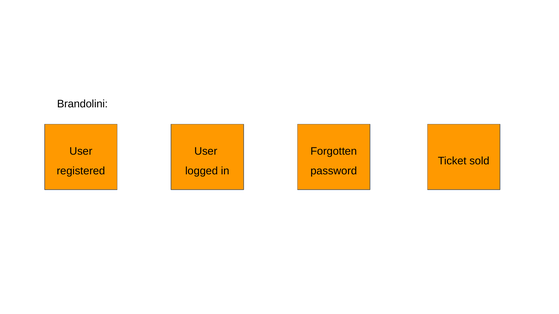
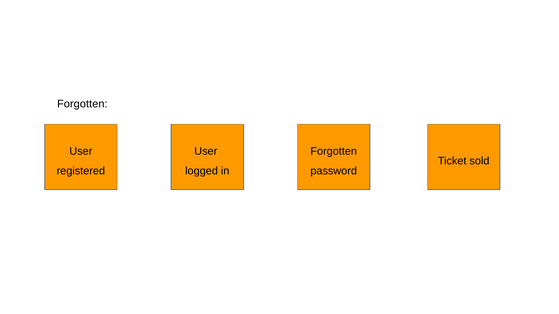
Brandolini: Brandolini -> Forgotten (82, 104)
